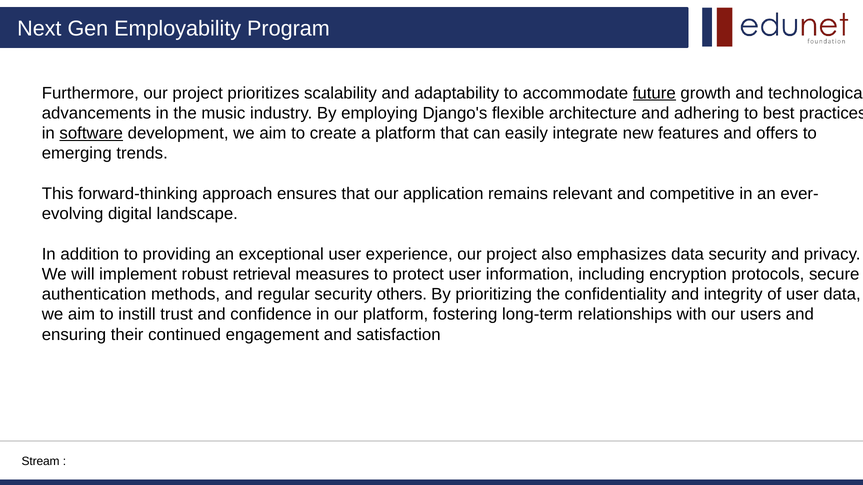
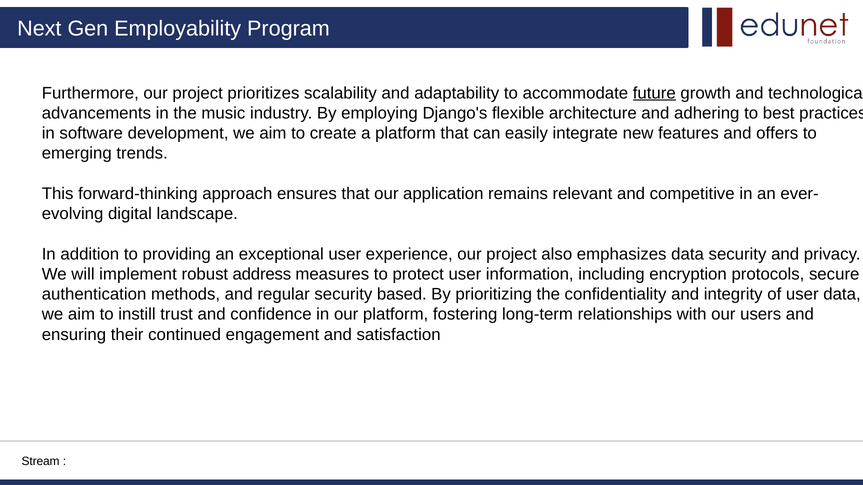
software underline: present -> none (91, 133)
retrieval: retrieval -> address (262, 274)
others: others -> based (402, 295)
